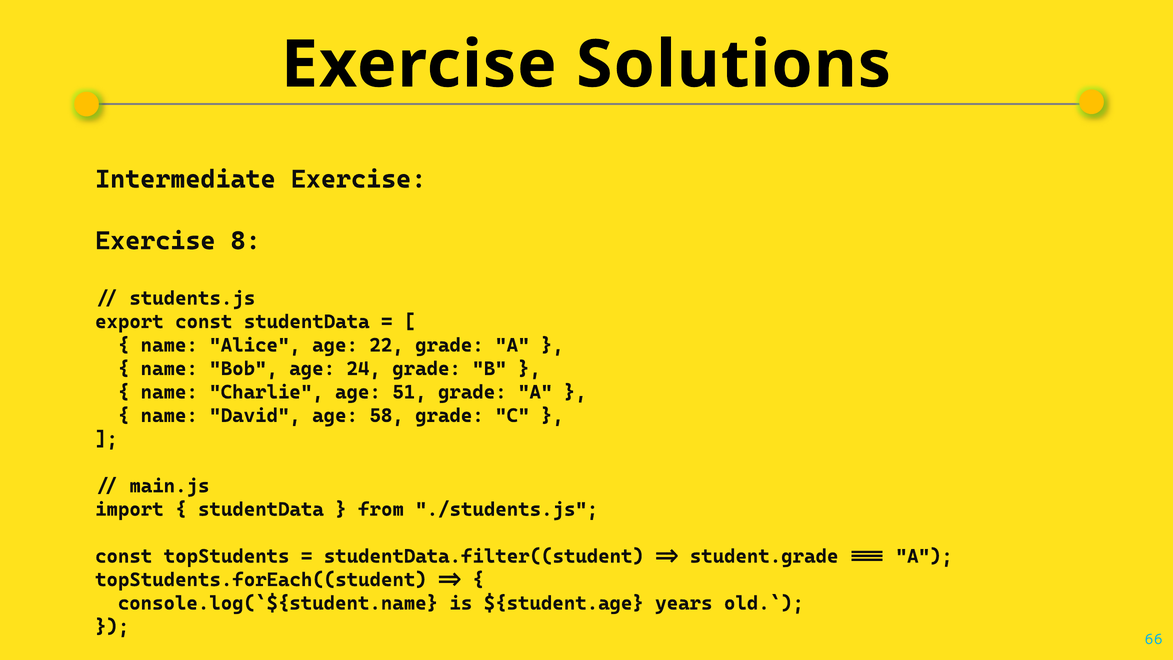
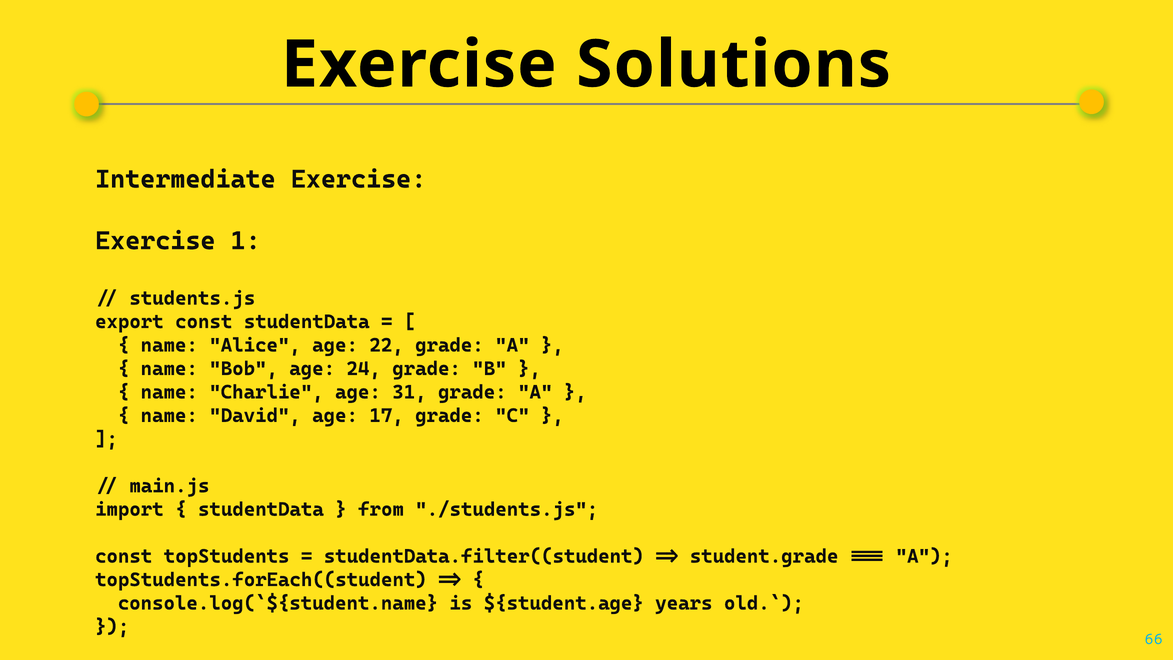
8: 8 -> 1 (246, 241)
51: 51 -> 31 (409, 392)
58: 58 -> 17 (387, 415)
